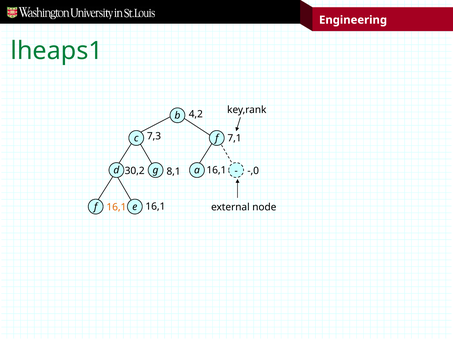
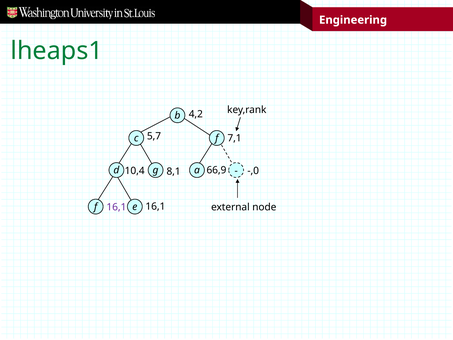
7,3: 7,3 -> 5,7 (154, 136)
16,1: 16,1 -> 66,9 (216, 170)
30,2: 30,2 -> 10,4 (135, 171)
16,1 colour: orange -> purple (116, 207)
